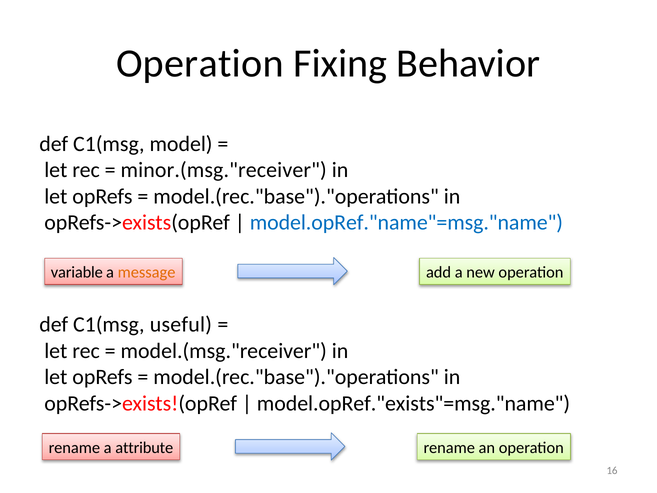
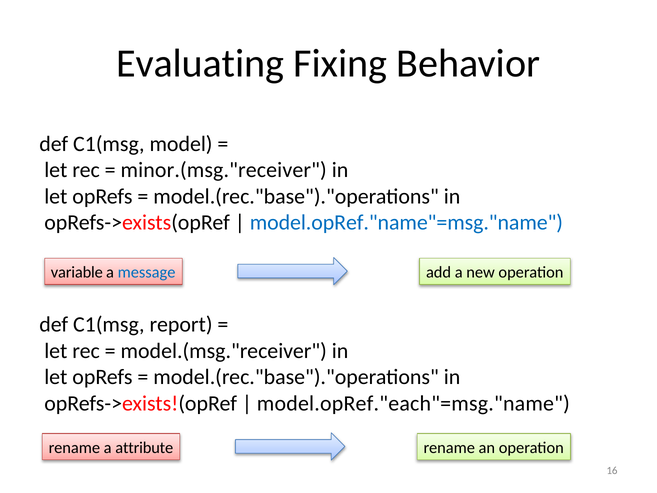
Operation: Operation -> Evaluating (200, 64)
message colour: orange -> blue (147, 272)
useful: useful -> report (181, 324)
model.opRef."exists"=msg."name: model.opRef."exists"=msg."name -> model.opRef."each"=msg."name (413, 403)
